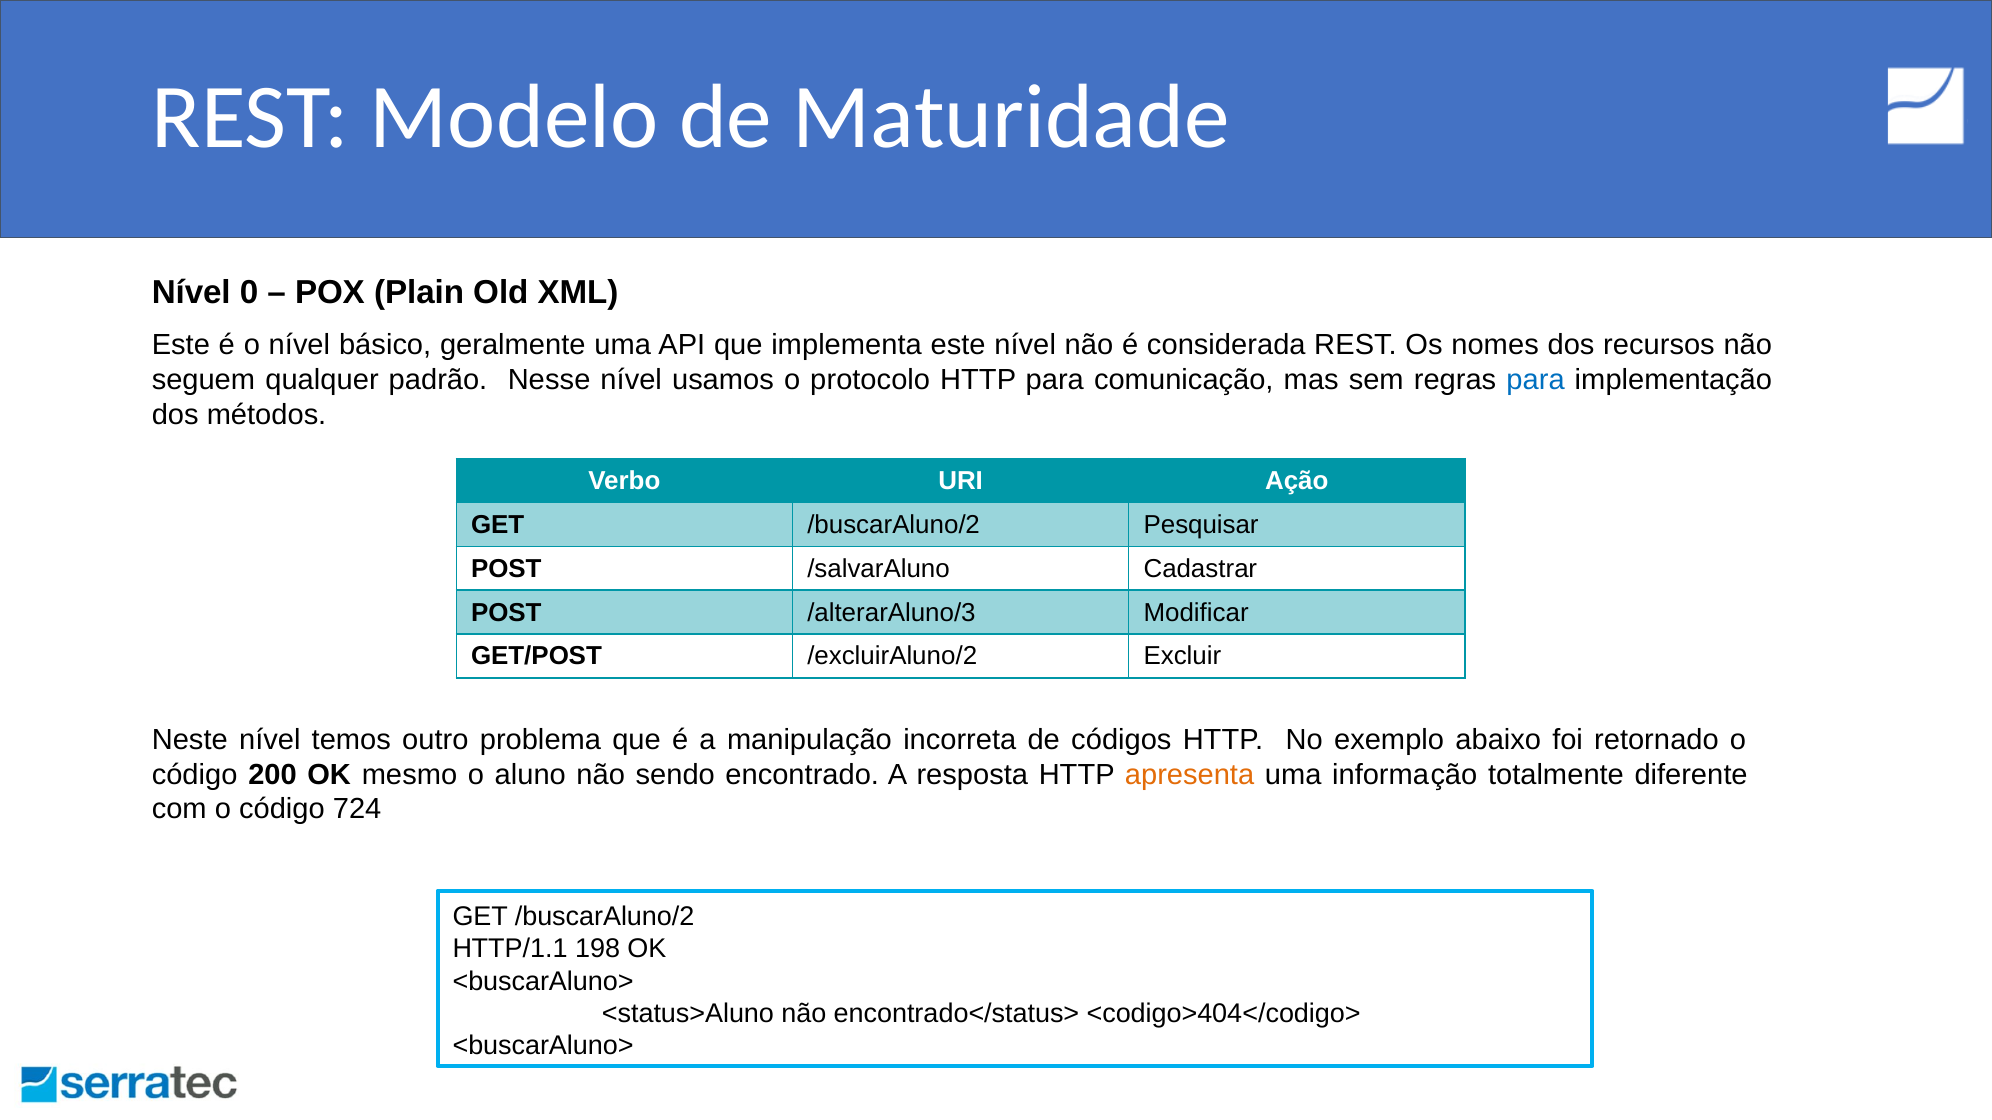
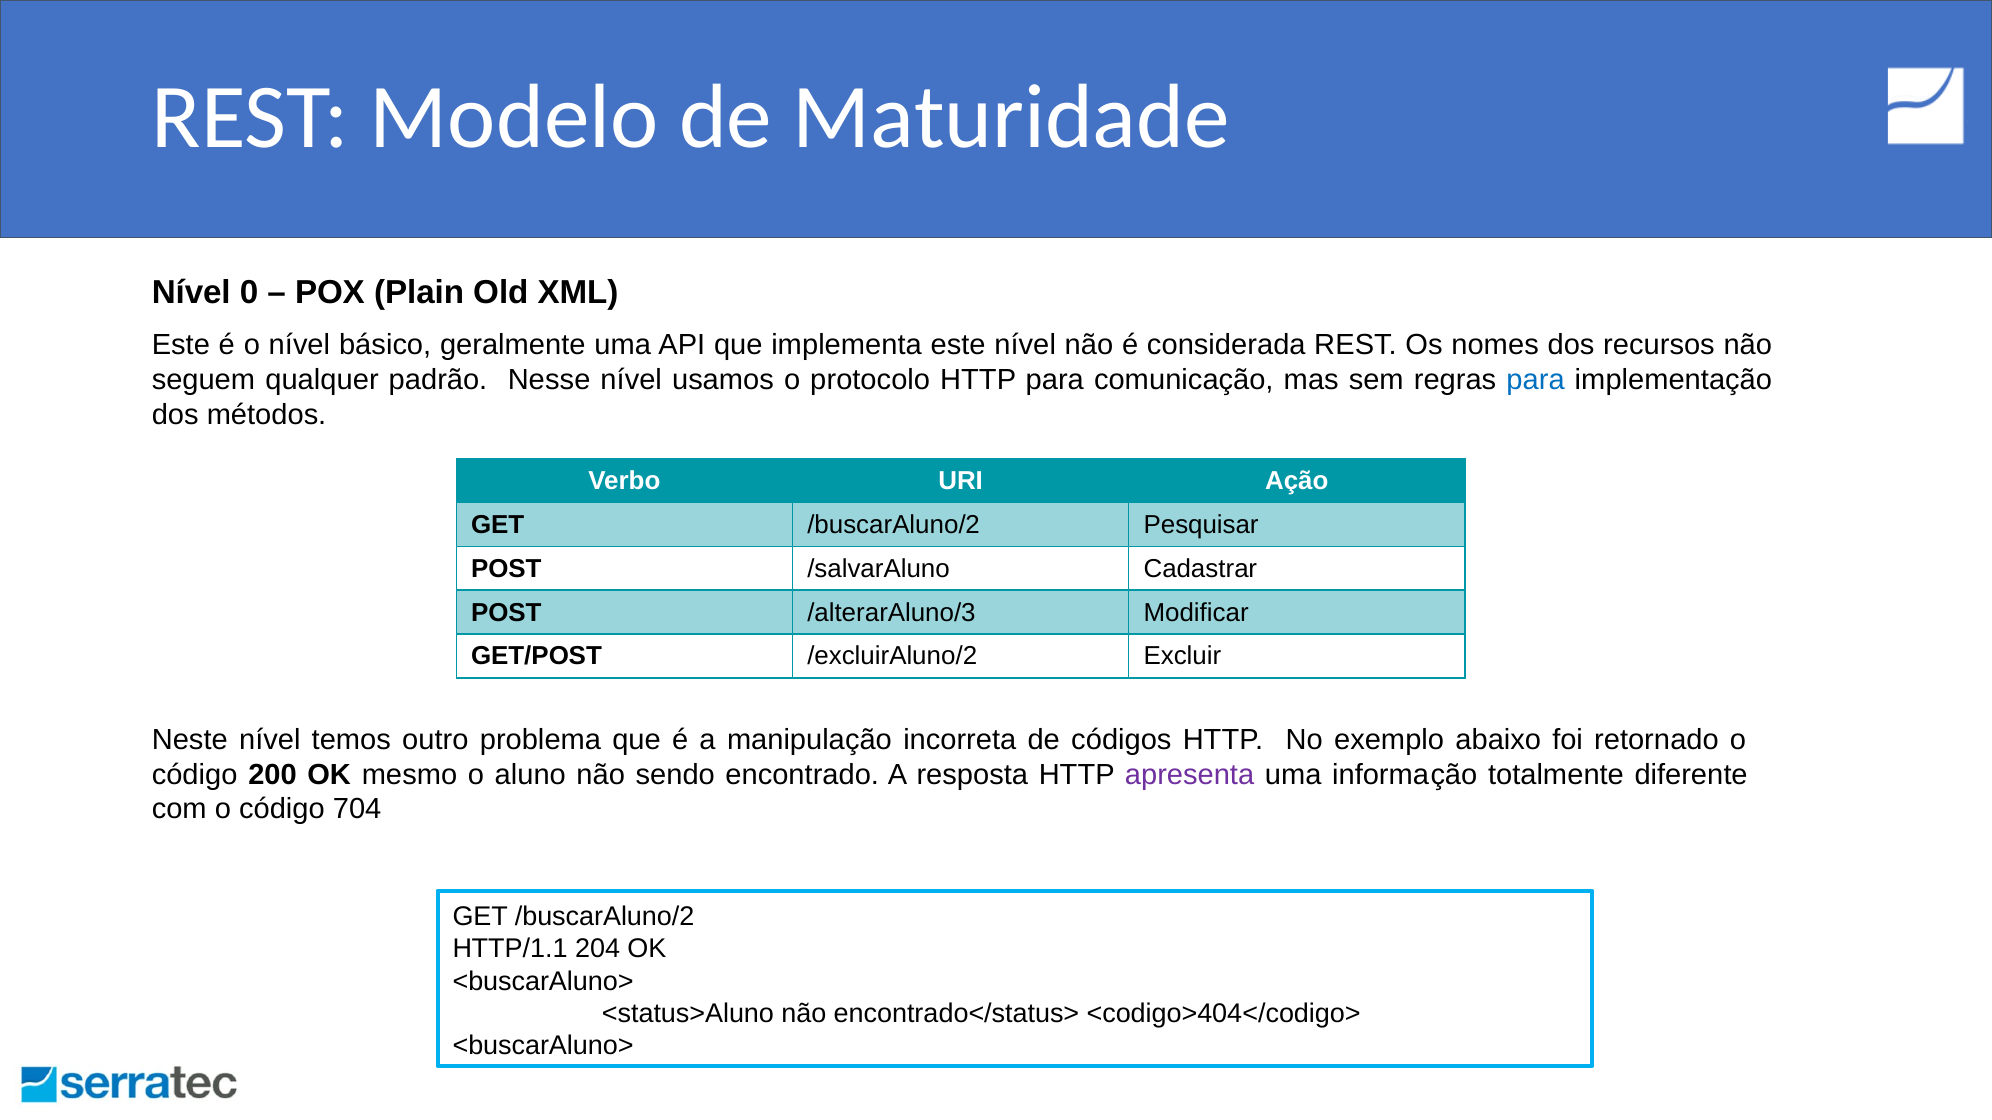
apresenta colour: orange -> purple (1190, 775)
724: 724 -> 704 (357, 810)
198: 198 -> 204 (598, 949)
